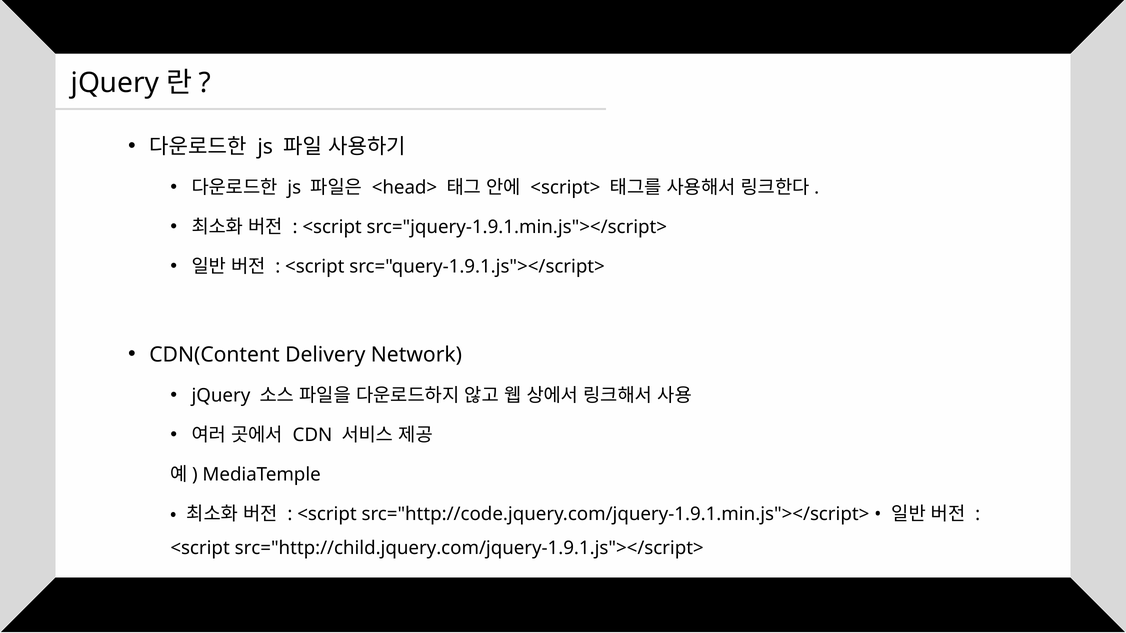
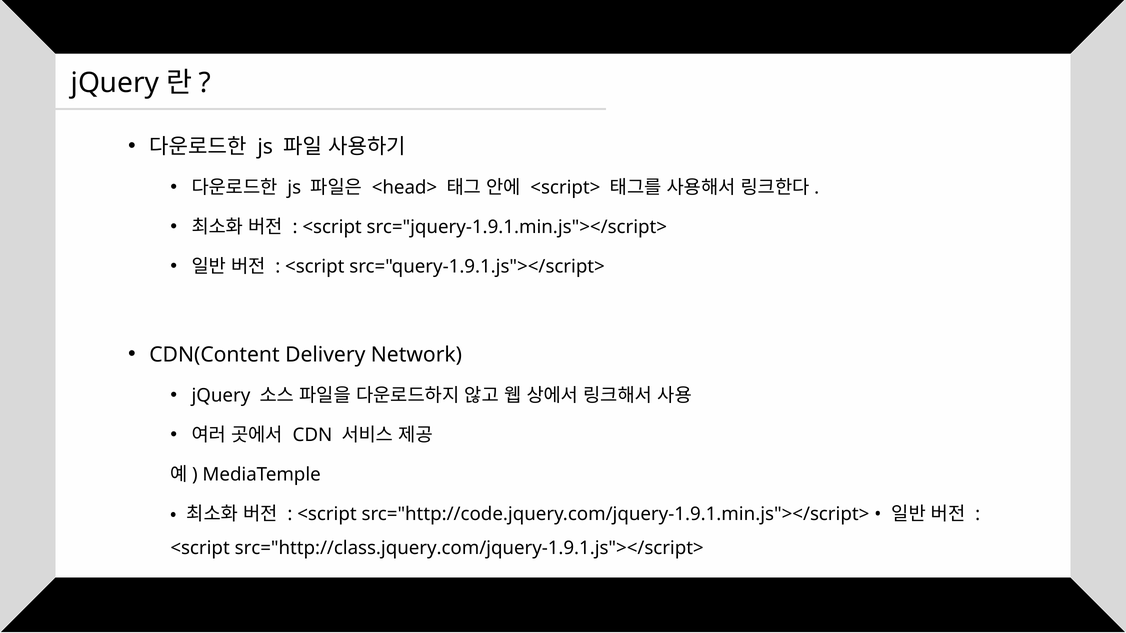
src="http://child.jquery.com/jquery-1.9.1.js"></script>: src="http://child.jquery.com/jquery-1.9.1.js"></script> -> src="http://class.jquery.com/jquery-1.9.1.js"></script> (469, 548)
